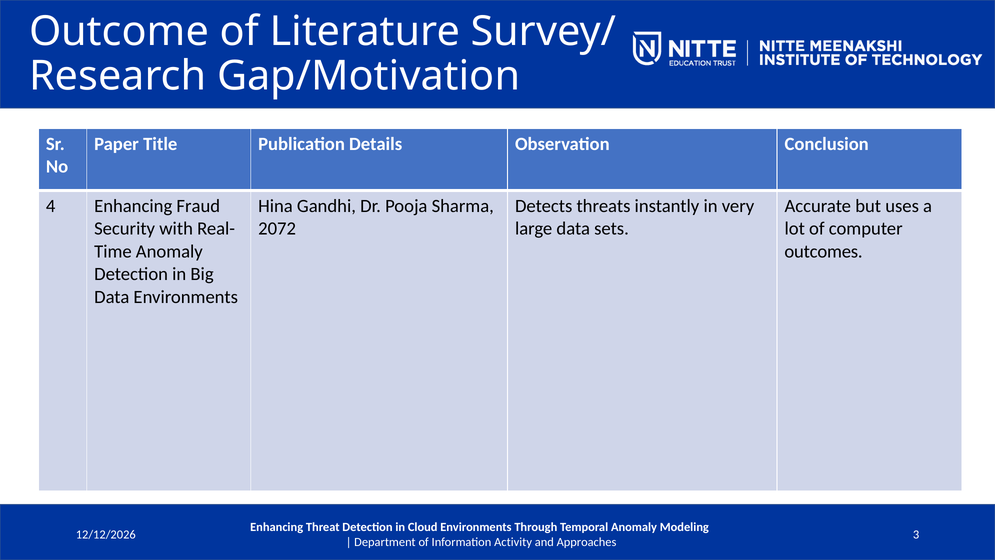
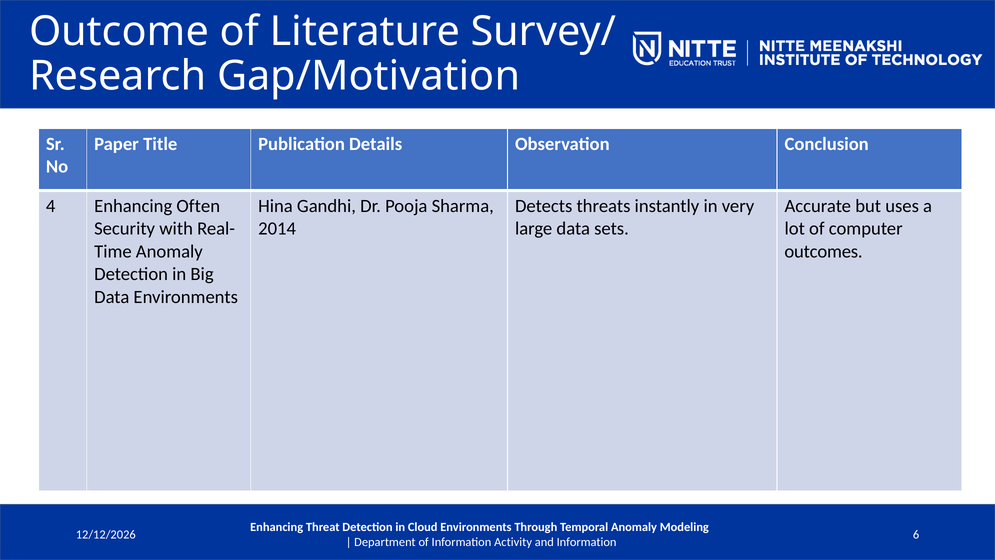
Fraud: Fraud -> Often (198, 206)
2072: 2072 -> 2014 (277, 229)
3: 3 -> 6 (916, 534)
and Approaches: Approaches -> Information (587, 542)
